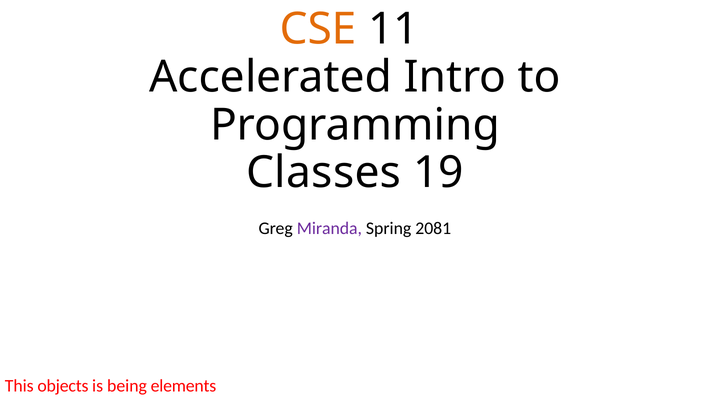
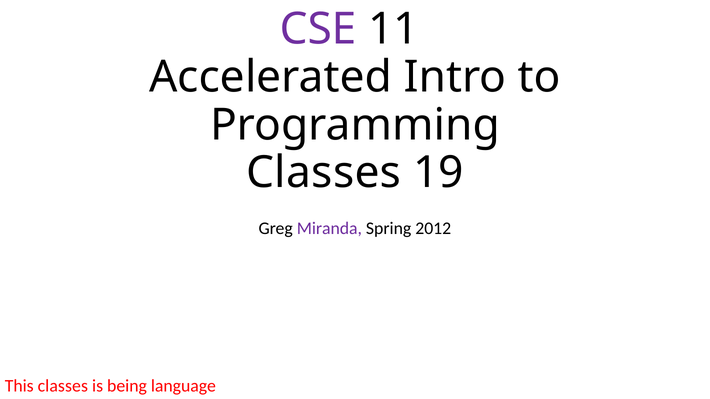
CSE colour: orange -> purple (318, 29)
2081: 2081 -> 2012 (433, 229)
This objects: objects -> classes (63, 386)
elements: elements -> language (183, 386)
